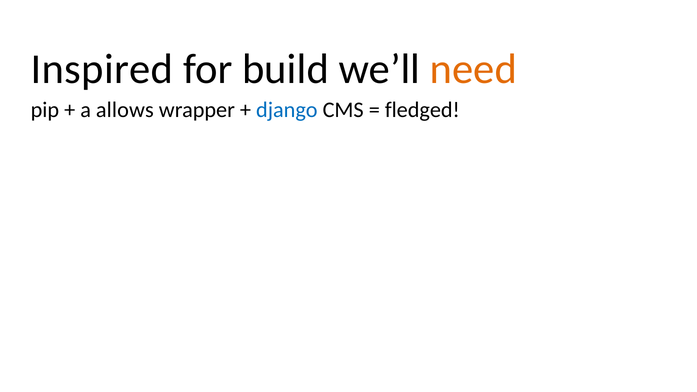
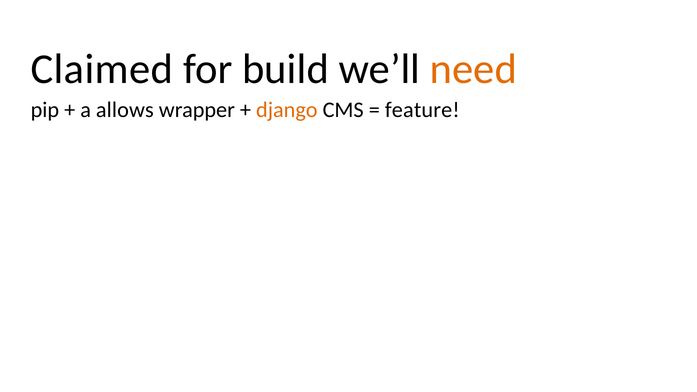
Inspired: Inspired -> Claimed (102, 69)
django colour: blue -> orange (287, 110)
fledged: fledged -> feature (422, 110)
